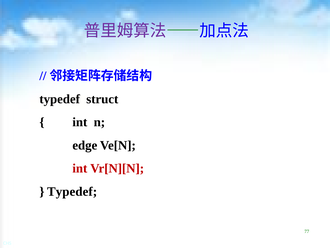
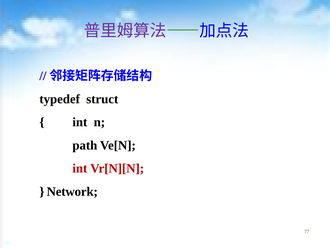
edge: edge -> path (85, 145)
Typedef: Typedef -> Network (72, 191)
